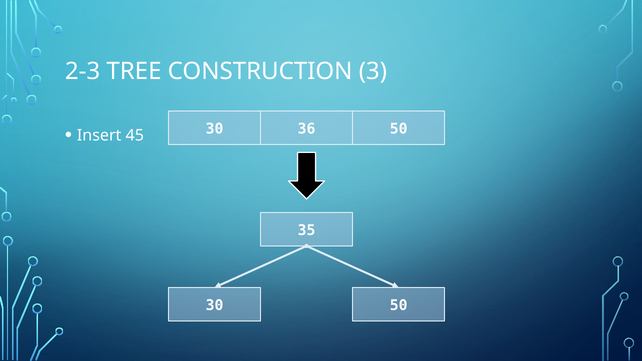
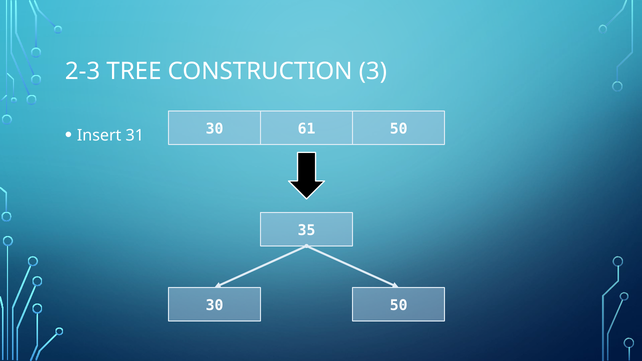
36: 36 -> 61 (307, 129)
45: 45 -> 31 (135, 135)
